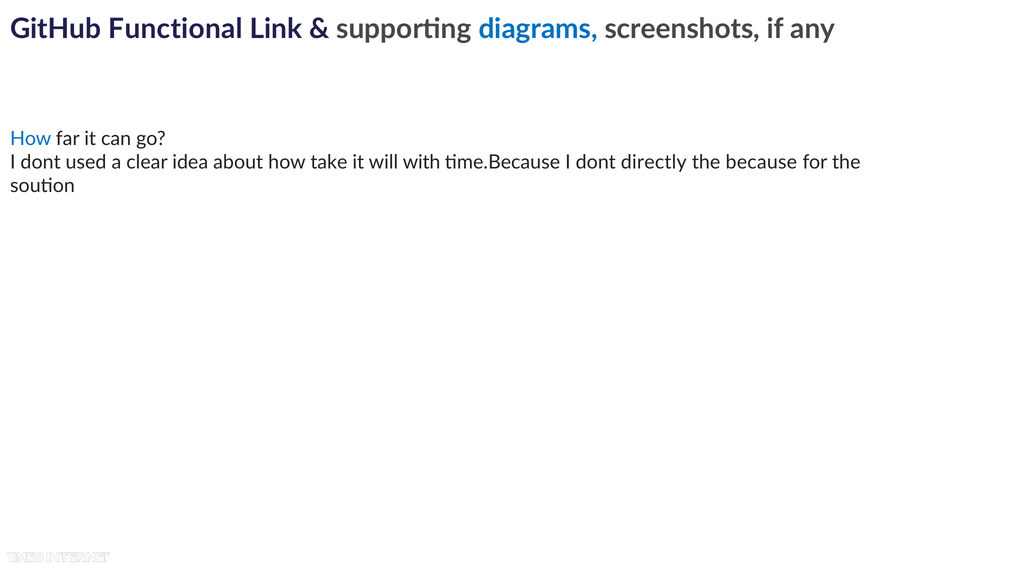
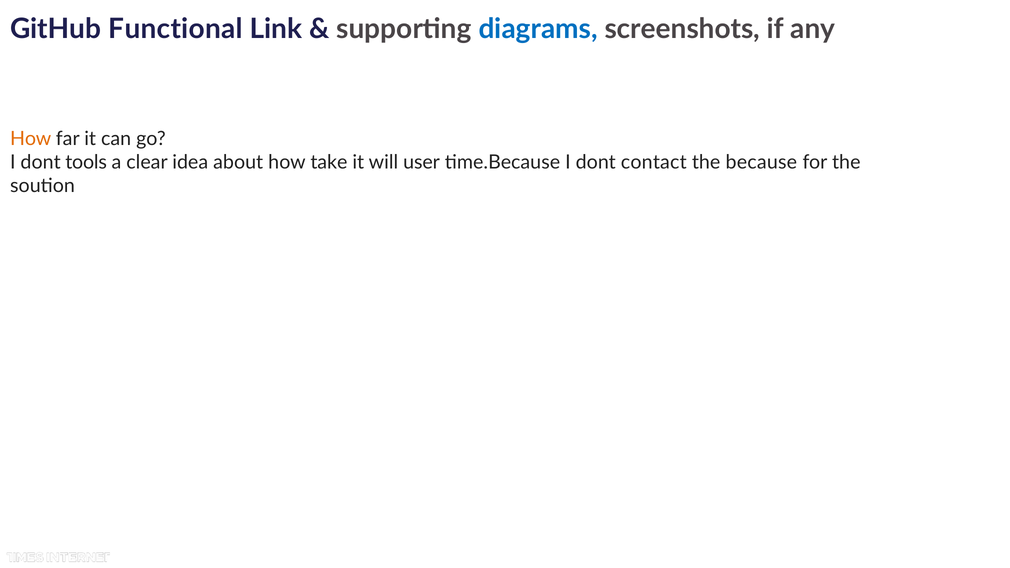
How colour: blue -> orange (31, 139)
used: used -> tools (86, 162)
with: with -> user (422, 162)
directly: directly -> contact (654, 162)
